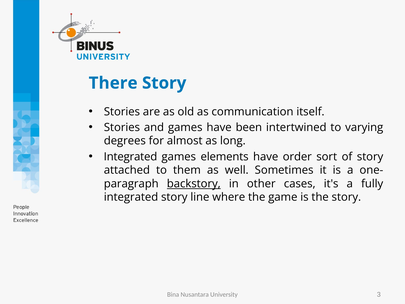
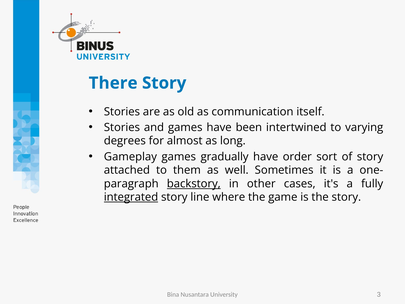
Integrated: Integrated -> Gameplay (130, 157)
elements: elements -> gradually (225, 157)
integrated underline: none -> present (131, 197)
